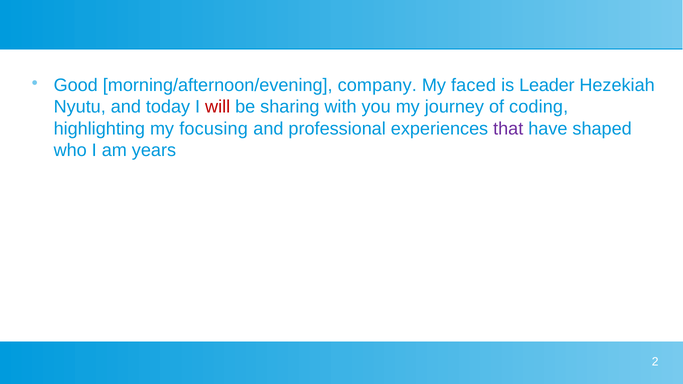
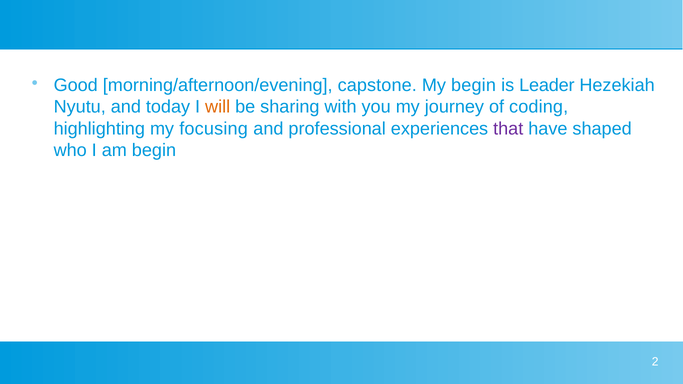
company: company -> capstone (377, 85)
My faced: faced -> begin (474, 85)
will colour: red -> orange (218, 107)
am years: years -> begin (154, 150)
